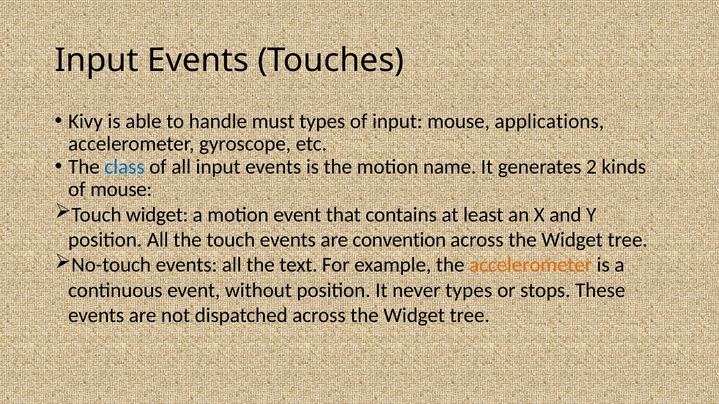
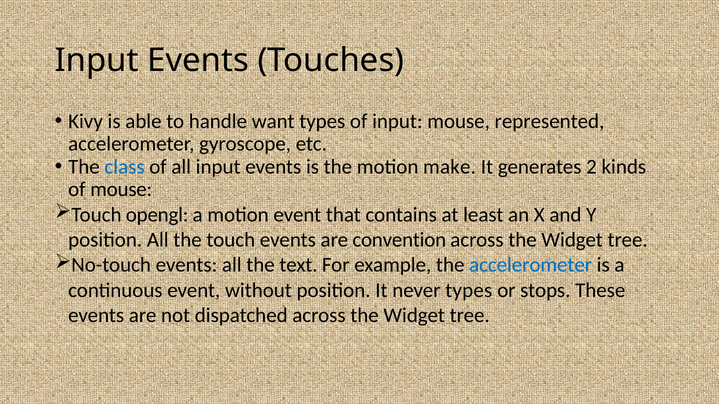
must: must -> want (273, 121)
applications: applications -> represented (549, 121)
name: name -> make (450, 167)
Touch widget: widget -> opengl (157, 215)
accelerometer colour: orange -> blue (531, 265)
